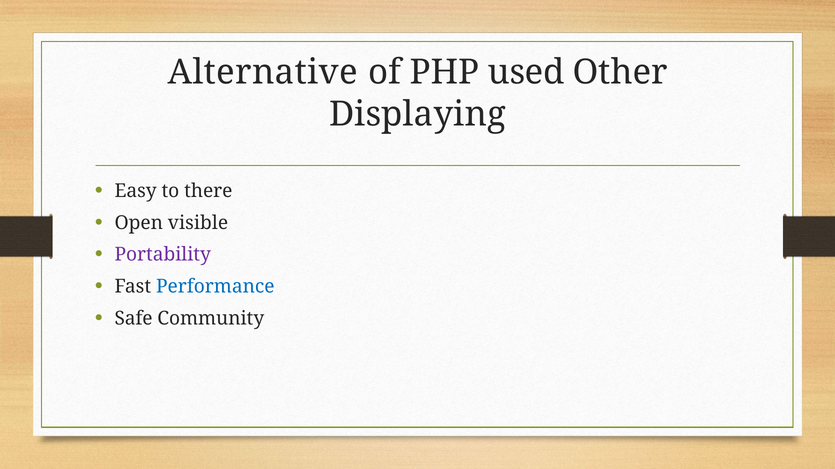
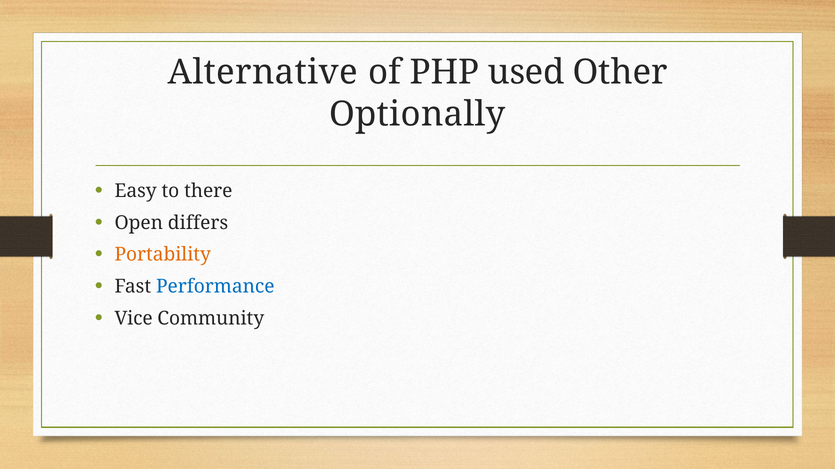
Displaying: Displaying -> Optionally (417, 114)
visible: visible -> differs (198, 223)
Portability colour: purple -> orange (163, 255)
Safe: Safe -> Vice (134, 319)
